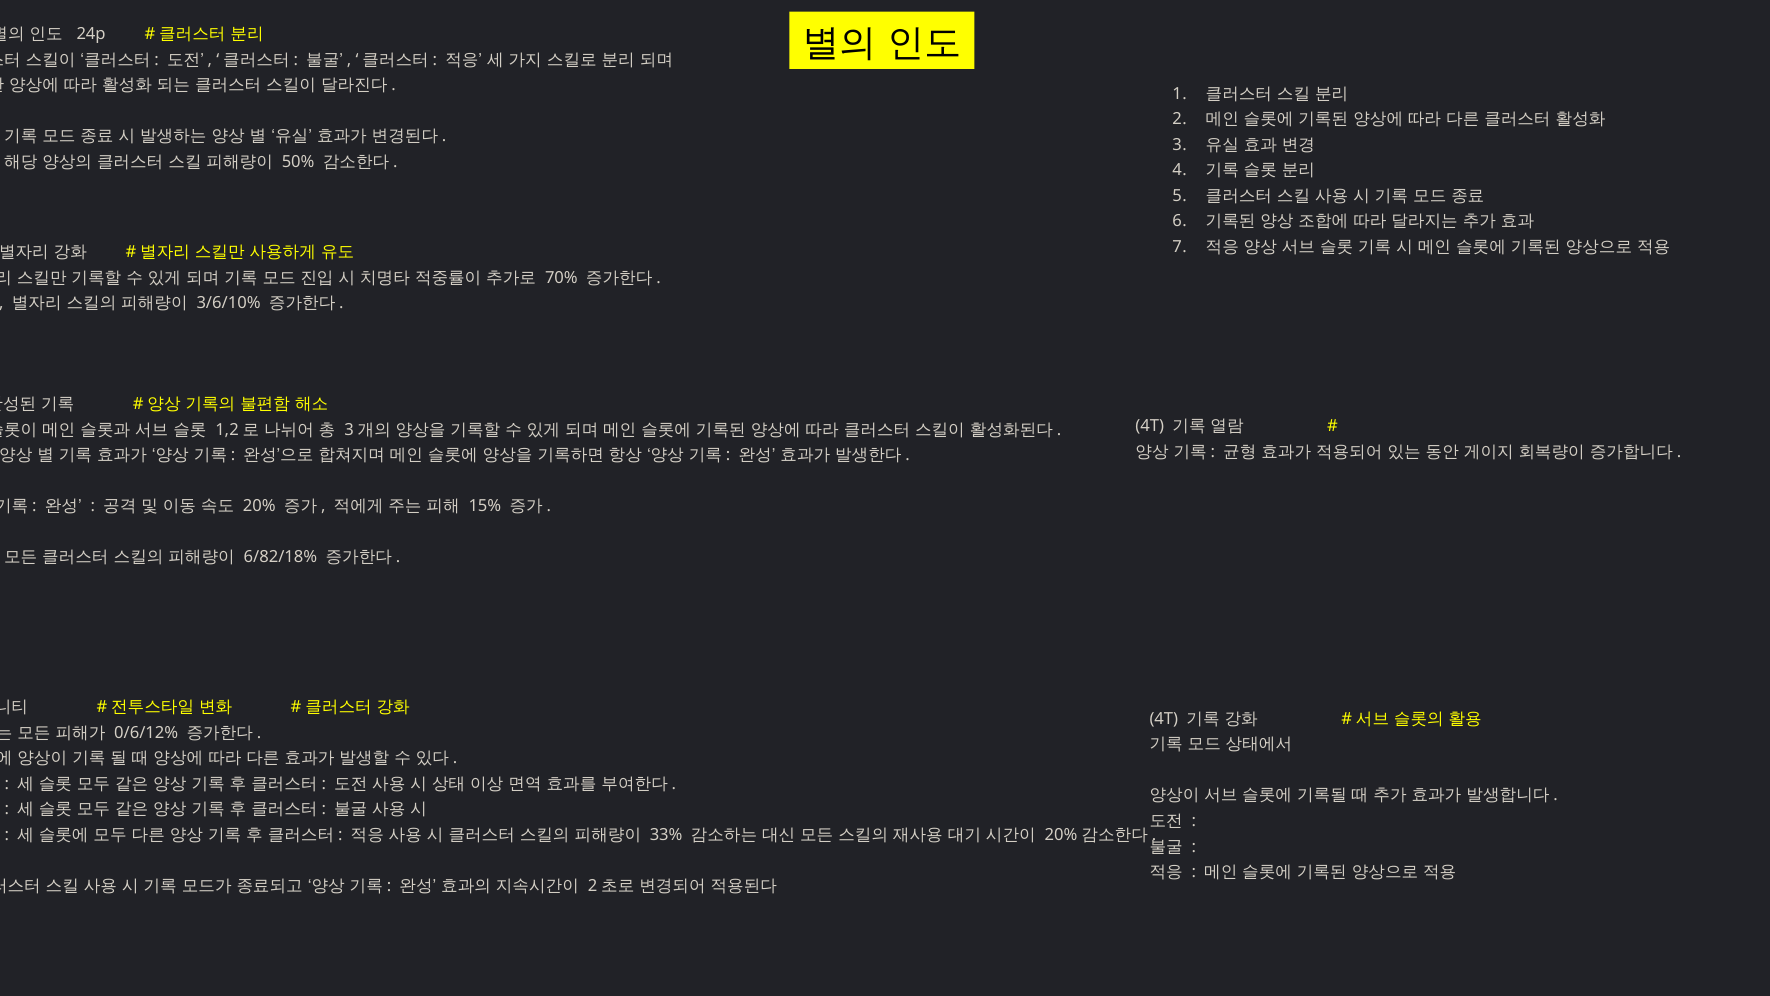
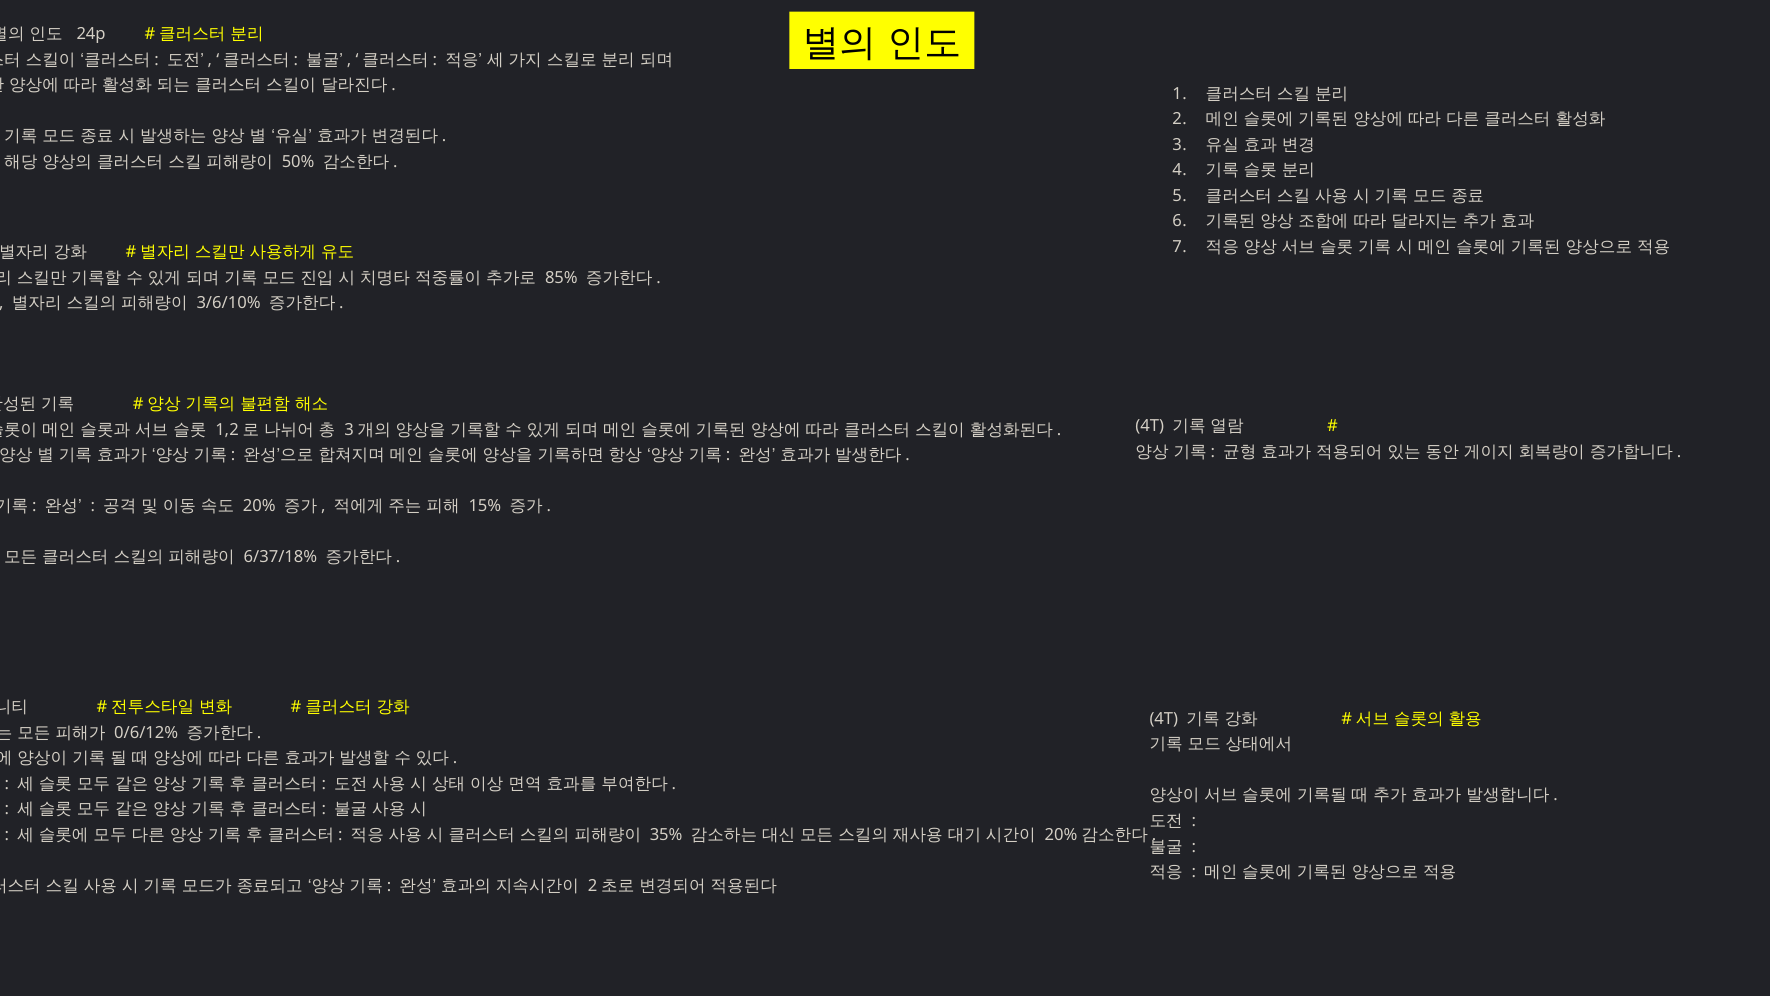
70%: 70% -> 85% (561, 277)
6/82/18%: 6/82/18% -> 6/37/18% (280, 557)
33%: 33% -> 35% (666, 834)
